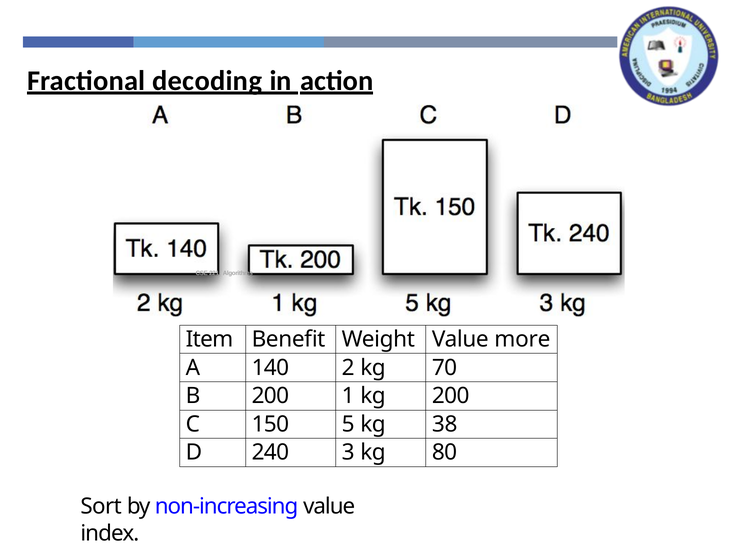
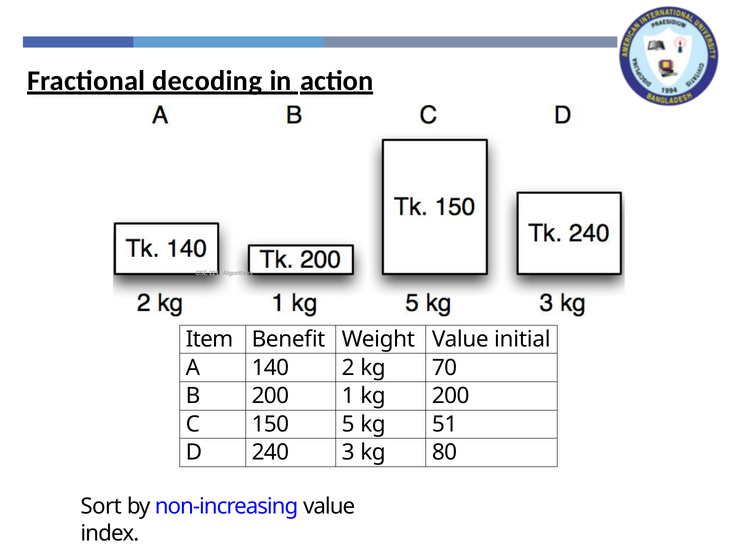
more: more -> initial (522, 340)
kg 38: 38 -> 51 (445, 425)
